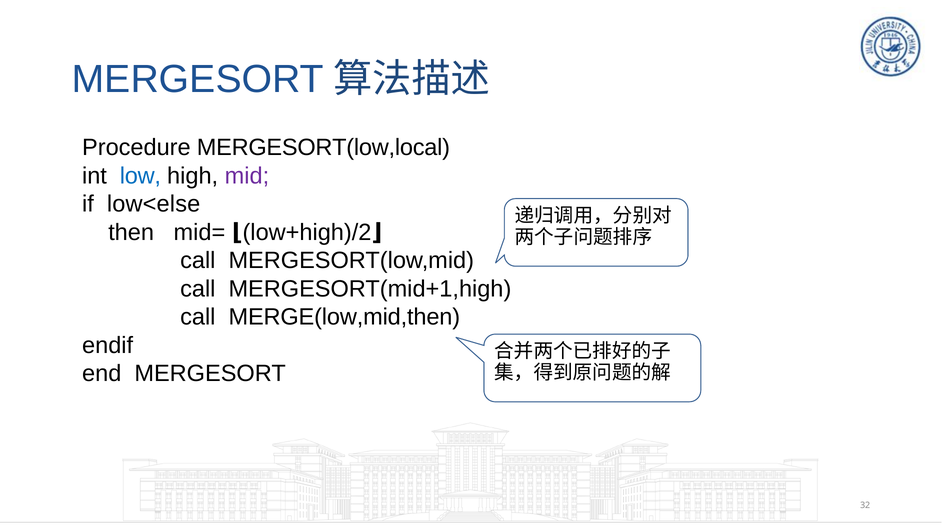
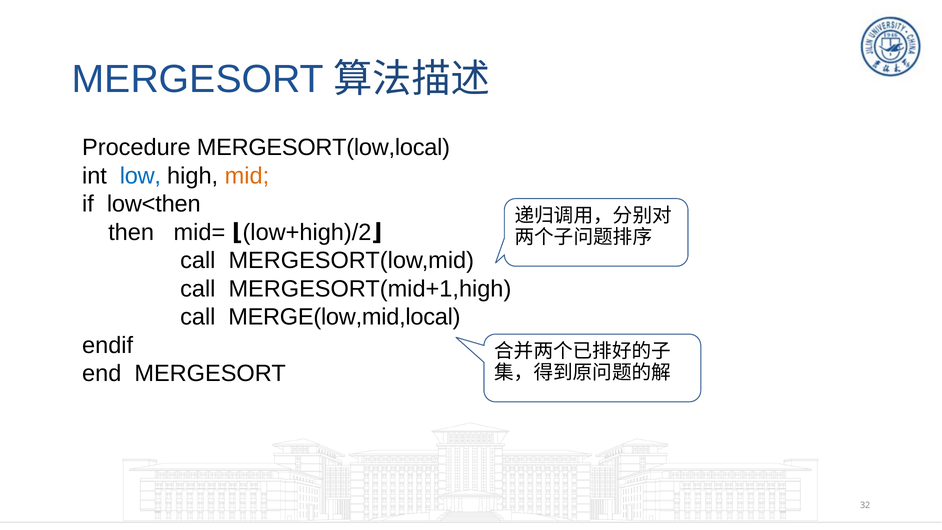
mid colour: purple -> orange (247, 176)
low<else: low<else -> low<then (154, 204)
MERGE(low,mid,then: MERGE(low,mid,then -> MERGE(low,mid,local (344, 317)
